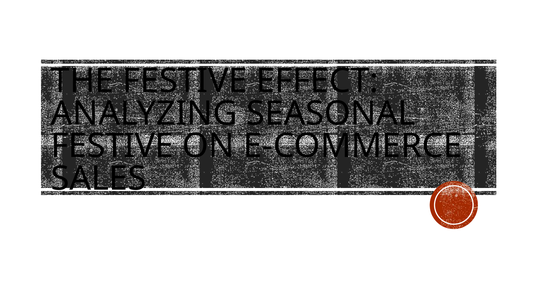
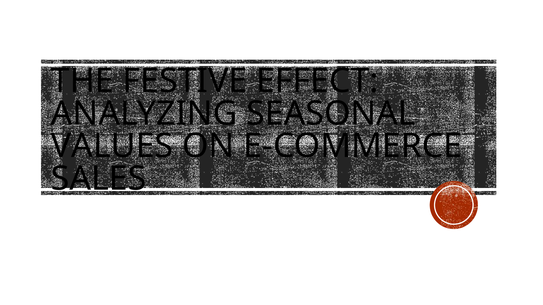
FESTIVE: FESTIVE -> VALUES (112, 146)
